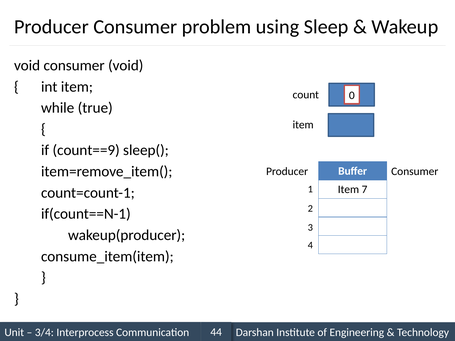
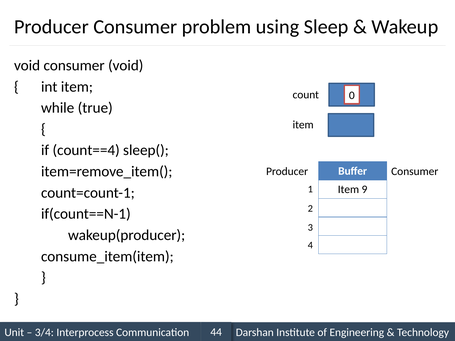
count==9: count==9 -> count==4 (86, 150)
7: 7 -> 9 (364, 190)
